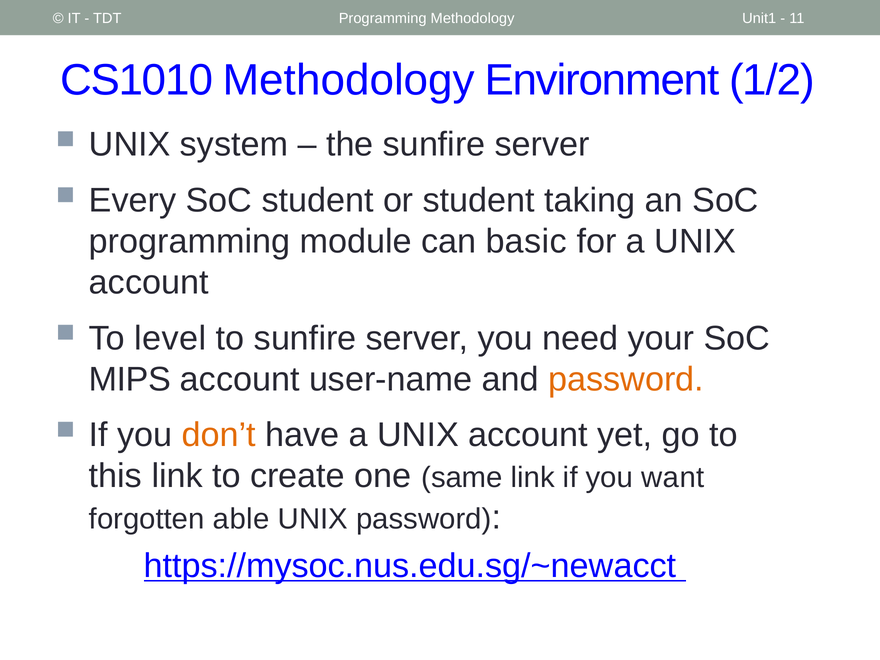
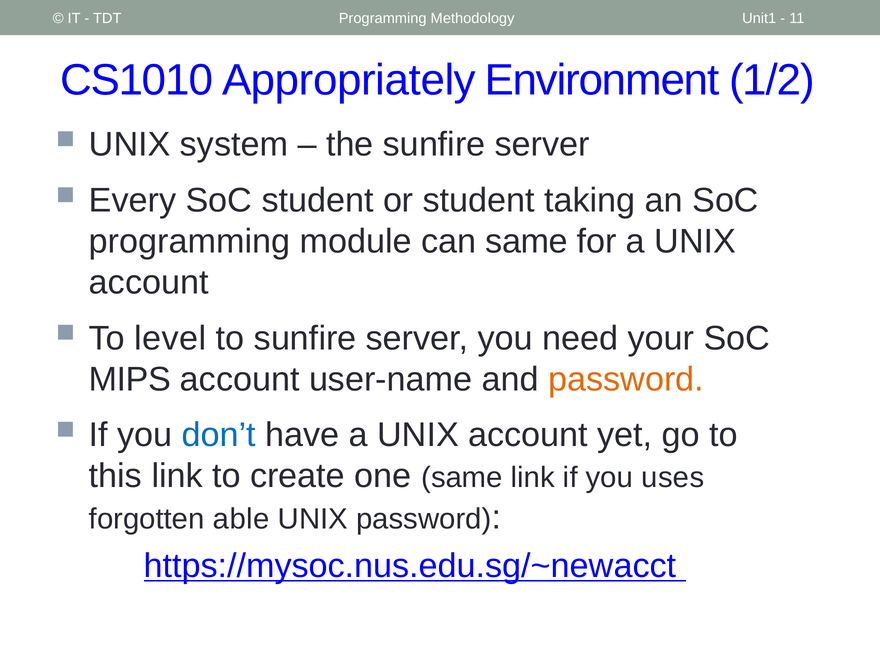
CS1010 Methodology: Methodology -> Appropriately (349, 80)
can basic: basic -> same (527, 241)
don’t colour: orange -> blue (219, 435)
want: want -> uses (673, 478)
